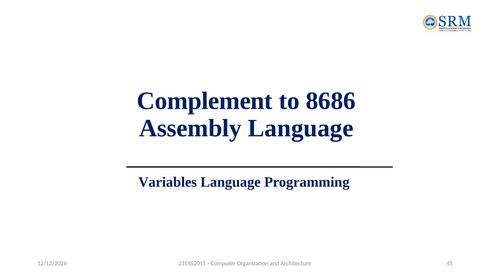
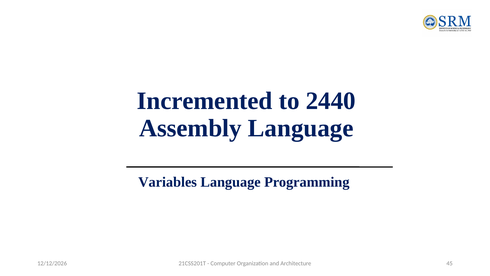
Complement: Complement -> Incremented (205, 101)
8686: 8686 -> 2440 (331, 101)
